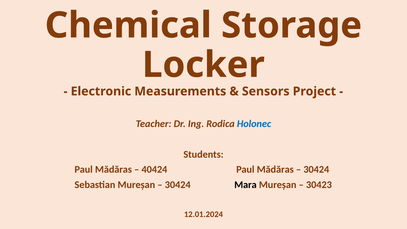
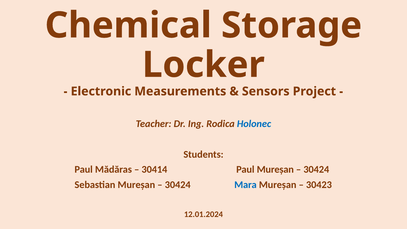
40424: 40424 -> 30414 (154, 169)
Mădăras: Mădăras -> Mureșan (275, 169)
Mara colour: black -> blue (246, 185)
